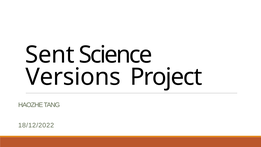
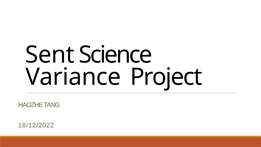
Versions: Versions -> Variance (73, 77)
